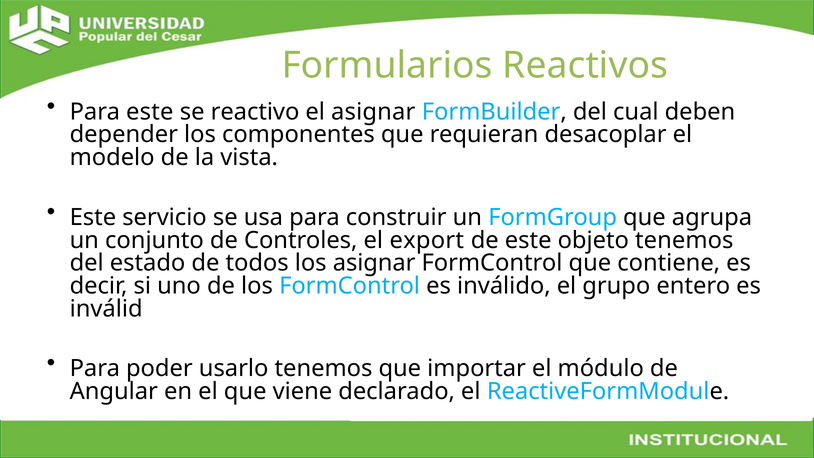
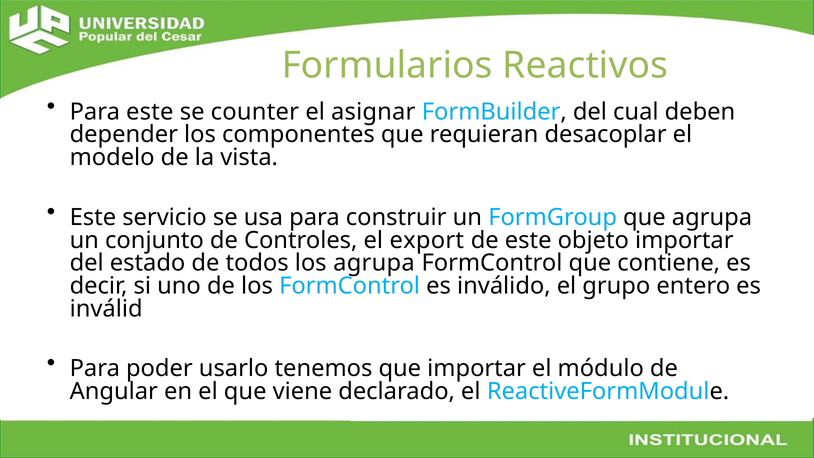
reactivo: reactivo -> counter (255, 112)
objeto tenemos: tenemos -> importar (684, 240)
los asignar: asignar -> agrupa (374, 263)
